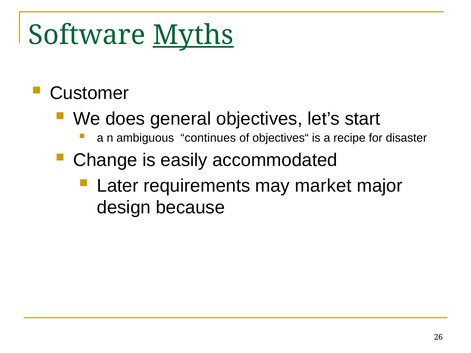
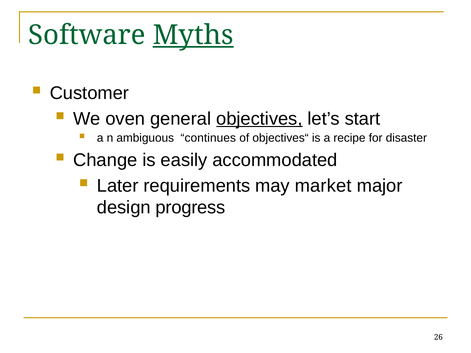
does: does -> oven (125, 119)
objectives underline: none -> present (259, 119)
because: because -> progress (190, 208)
